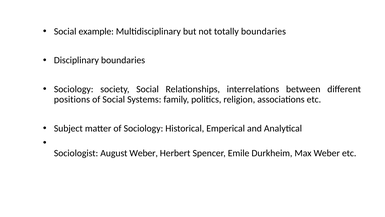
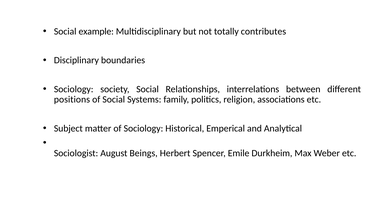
totally boundaries: boundaries -> contributes (263, 31)
August Weber: Weber -> Beings (144, 153)
